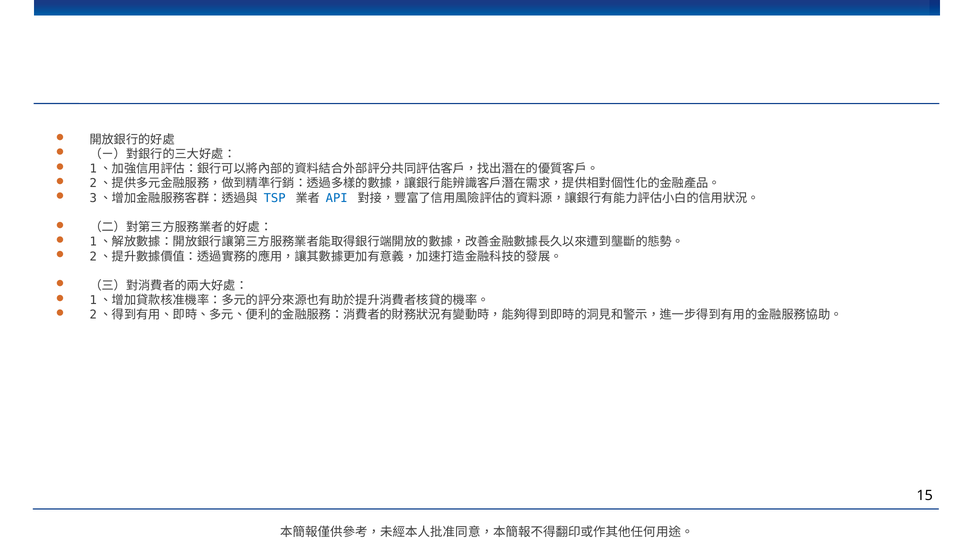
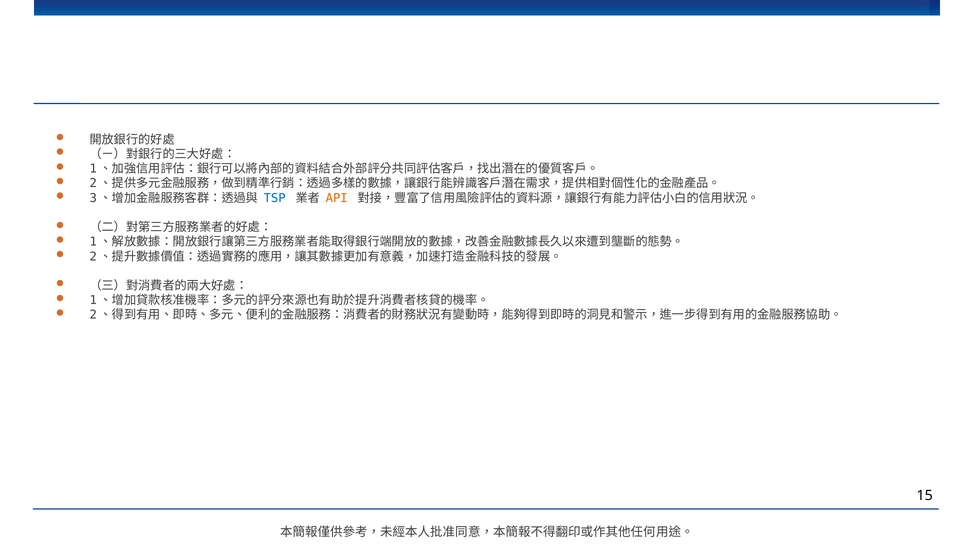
API colour: blue -> orange (337, 198)
